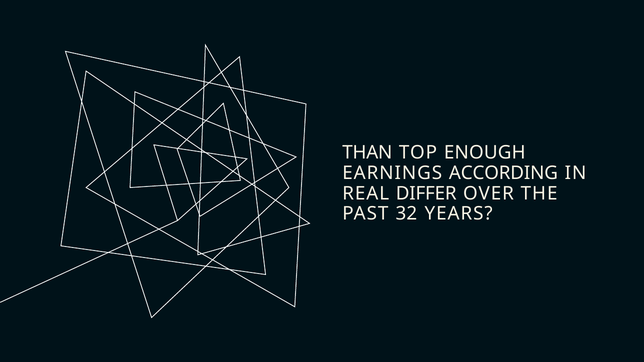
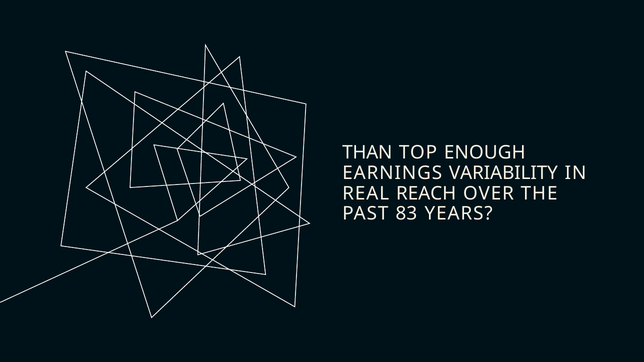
ACCORDING: ACCORDING -> VARIABILITY (503, 173)
DIFFER: DIFFER -> REACH (426, 193)
32: 32 -> 83 (406, 214)
